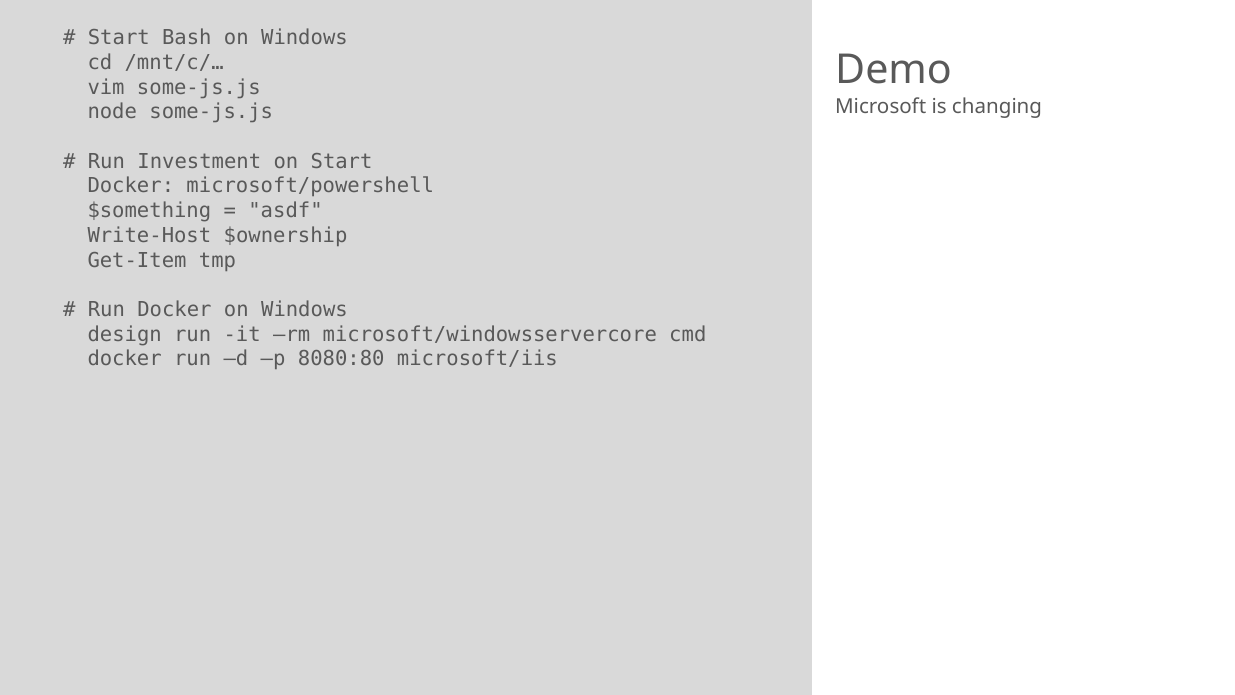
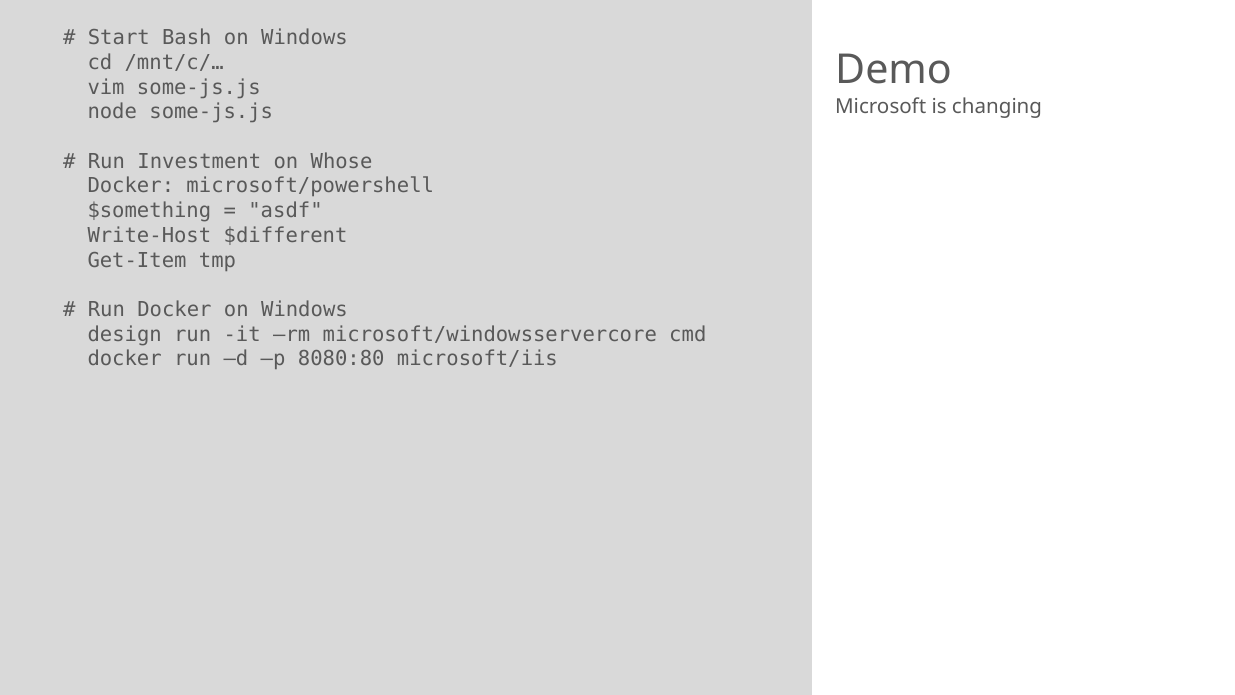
on Start: Start -> Whose (342, 161)
$ownership: $ownership -> $different (286, 235)
